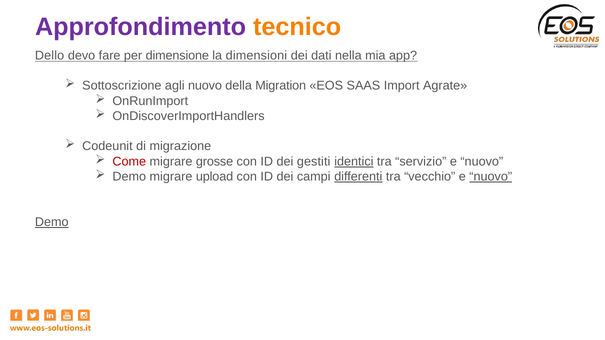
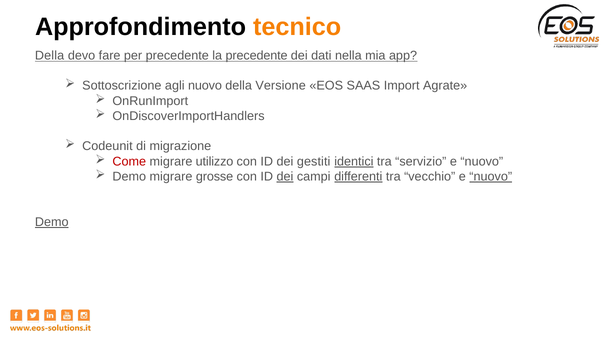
Approfondimento colour: purple -> black (141, 27)
Dello: Dello -> Della (50, 56)
per dimensione: dimensione -> precedente (177, 56)
la dimensioni: dimensioni -> precedente (257, 56)
Migration: Migration -> Versione (281, 86)
grosse: grosse -> utilizzo (215, 162)
upload: upload -> grosse (215, 177)
dei underline: none -> present (285, 177)
